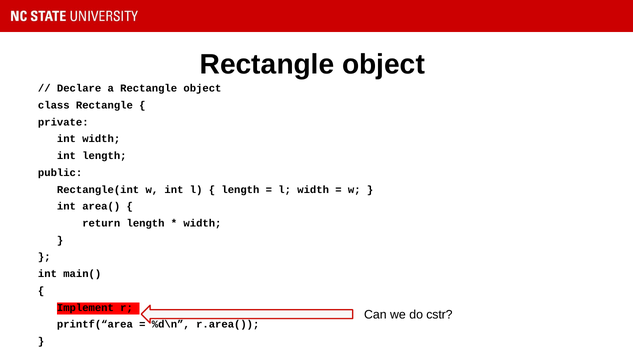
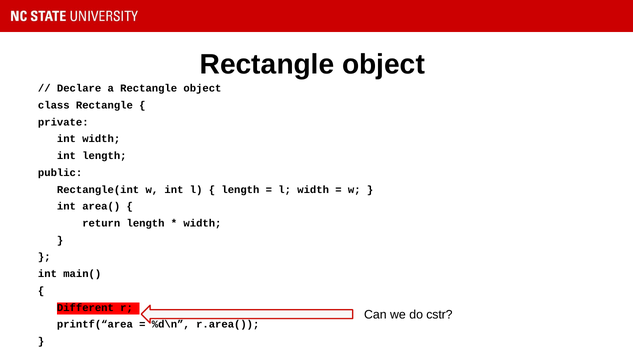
Implement: Implement -> Different (85, 308)
